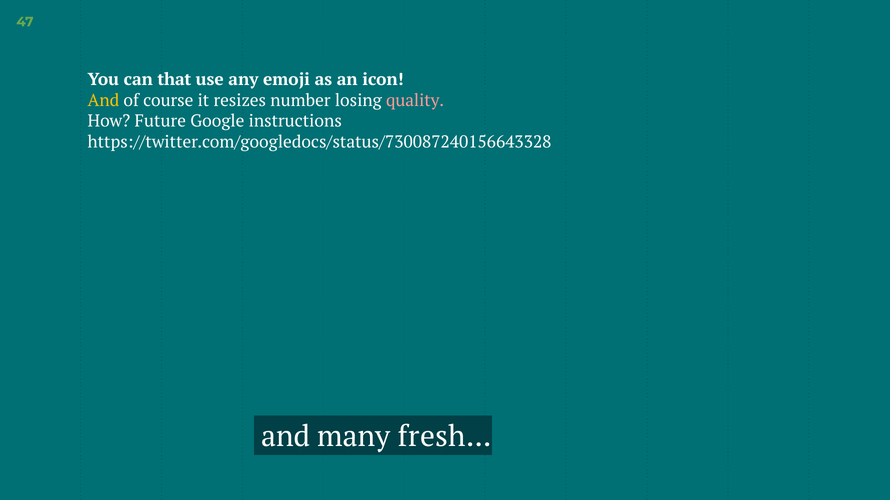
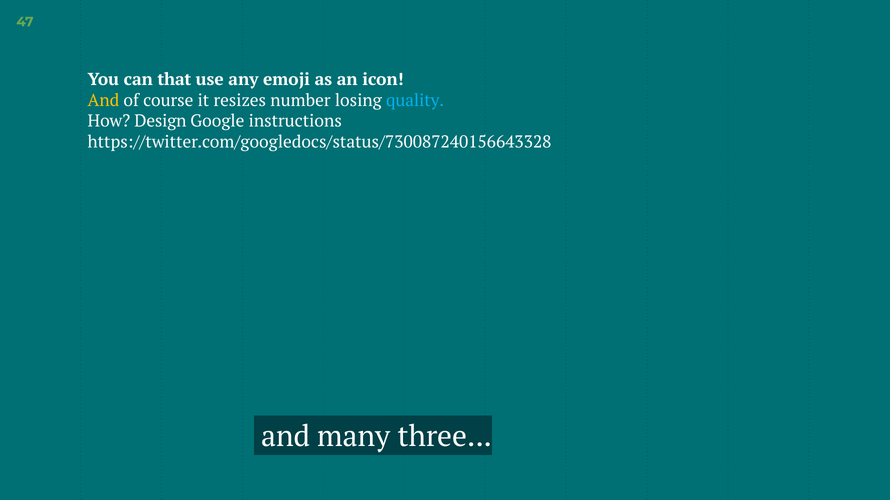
quality colour: pink -> light blue (415, 101)
Future: Future -> Design (160, 121)
fresh: fresh -> three (445, 437)
